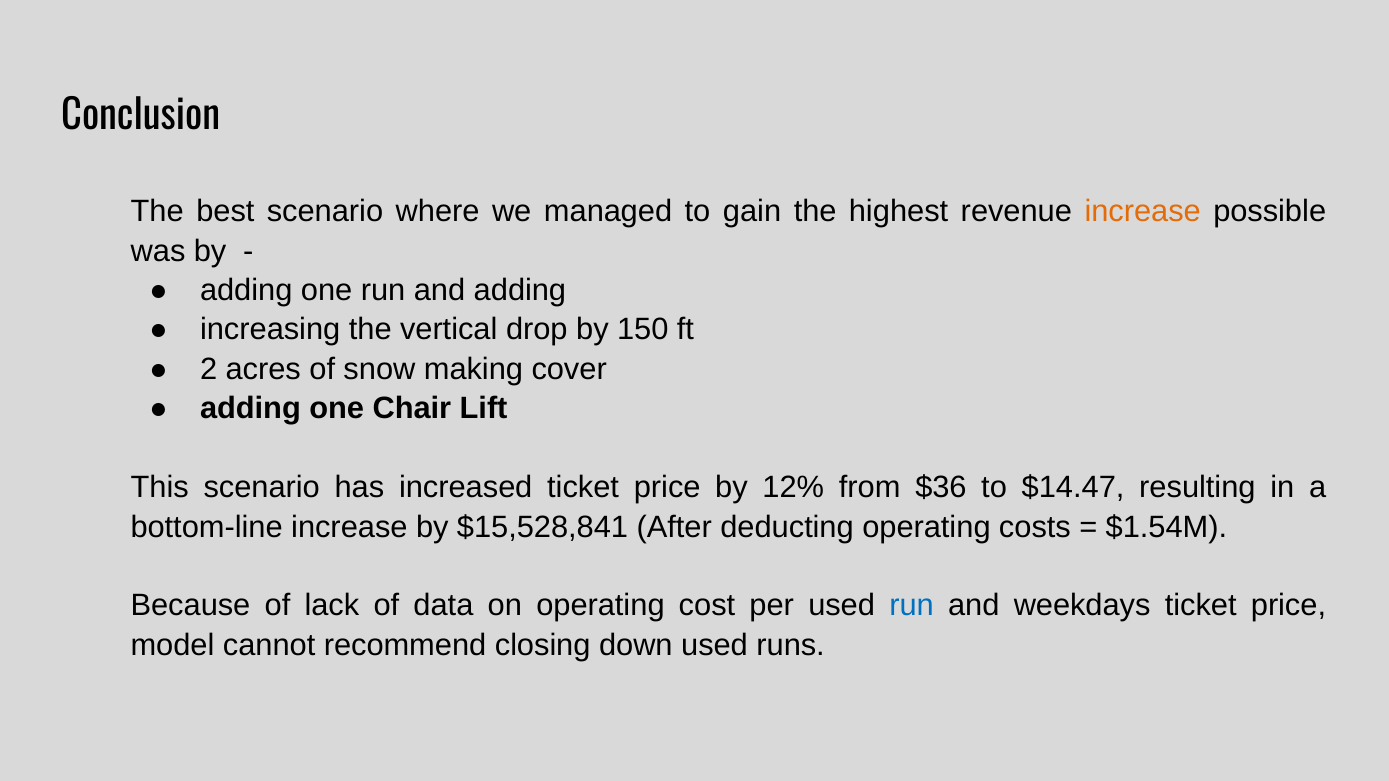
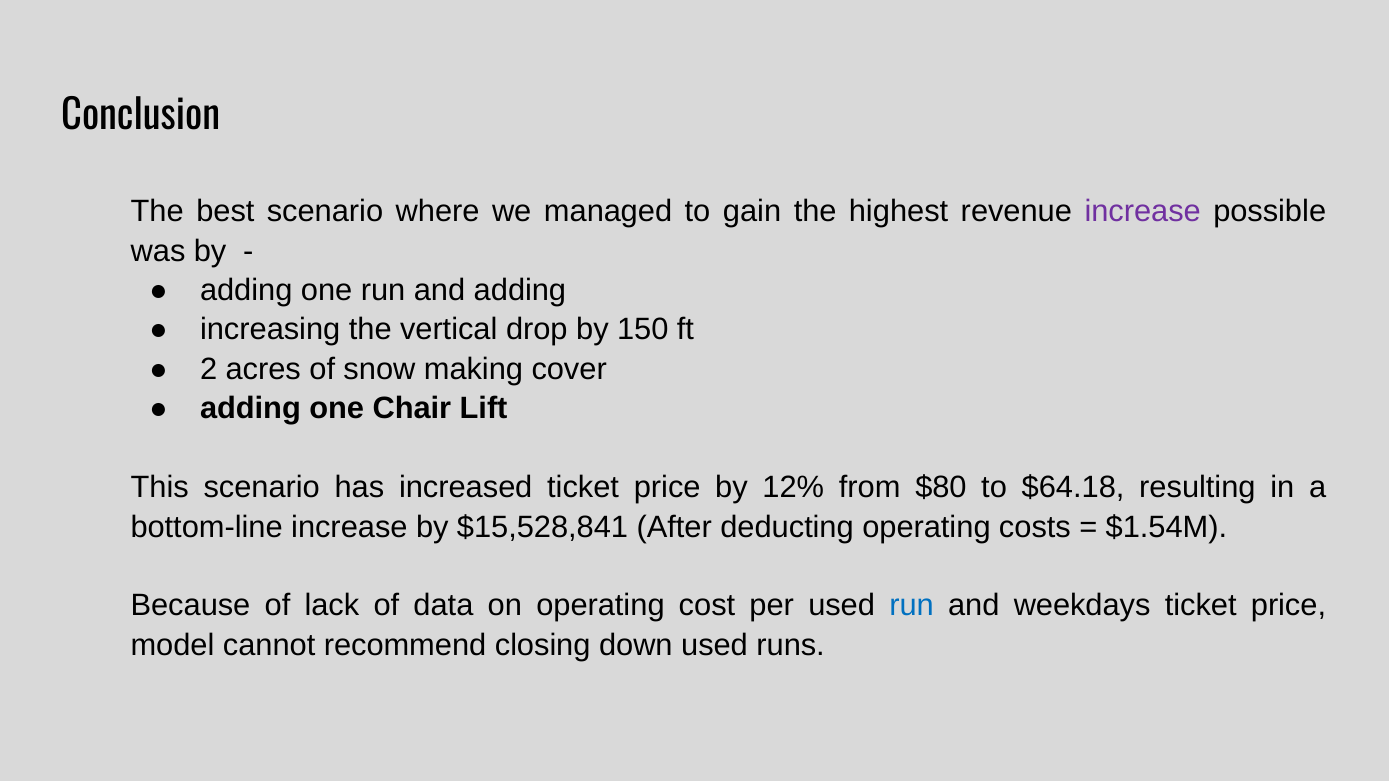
increase colour: orange -> purple (1143, 212)
$36: $36 -> $80 (941, 488)
$14.47: $14.47 -> $64.18 (1073, 488)
